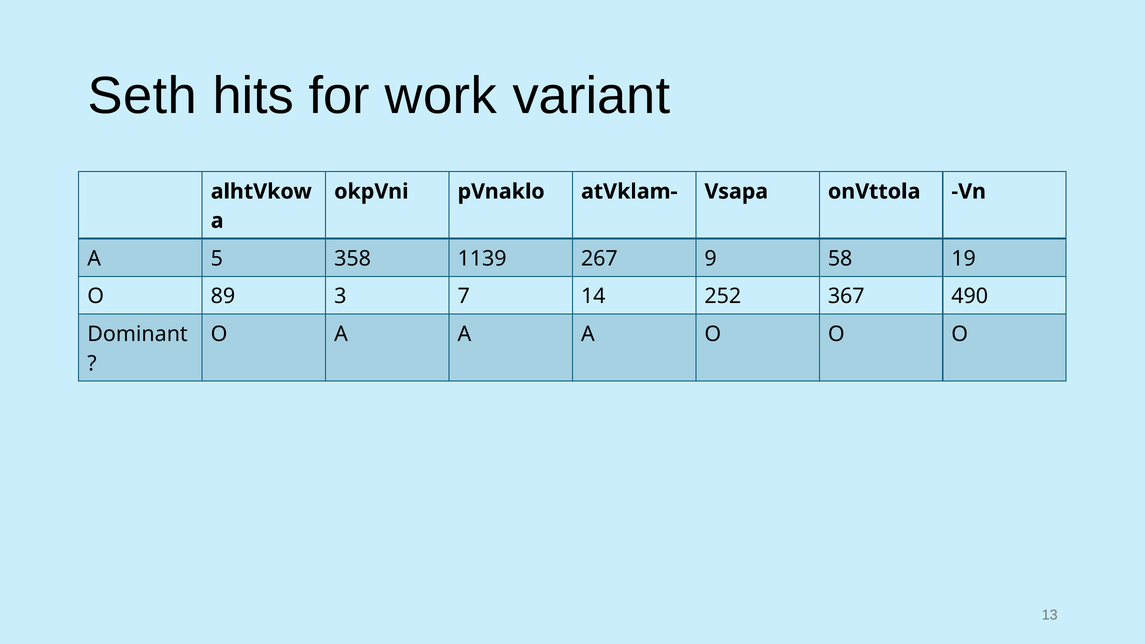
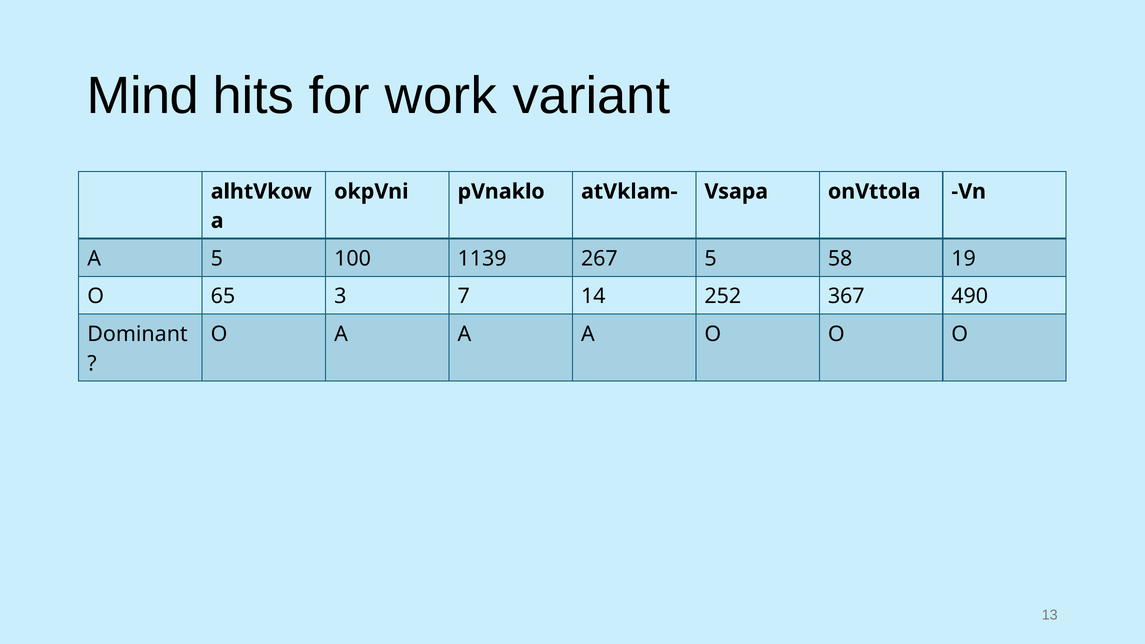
Seth: Seth -> Mind (143, 96)
358: 358 -> 100 (353, 259)
267 9: 9 -> 5 (711, 259)
89: 89 -> 65 (223, 296)
